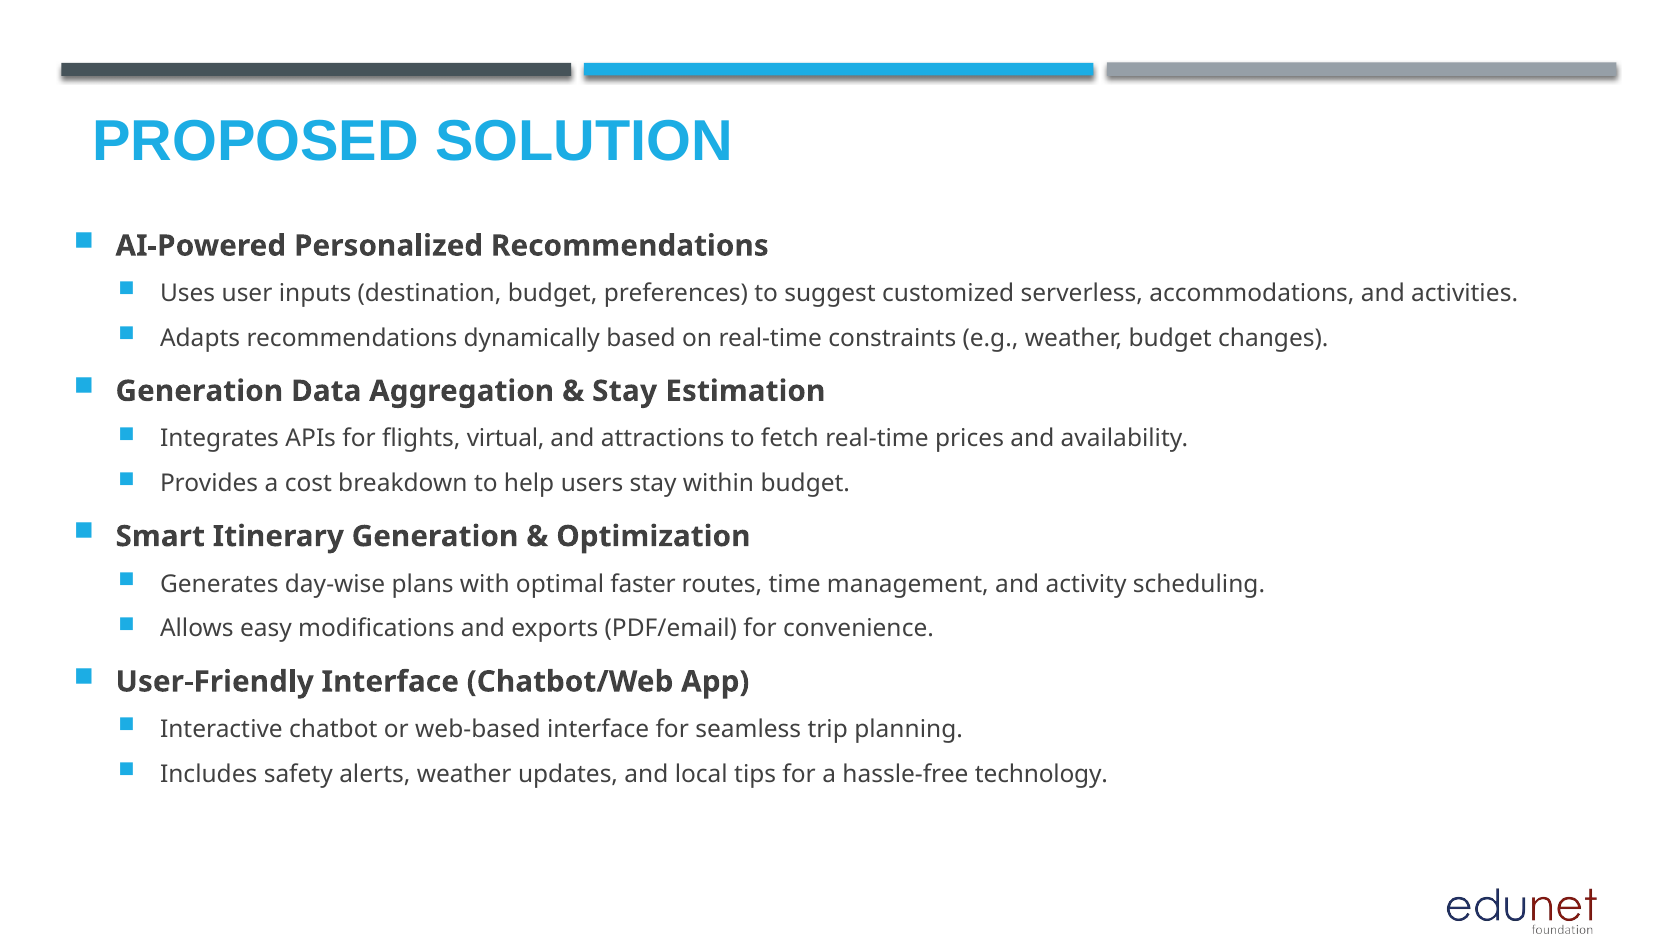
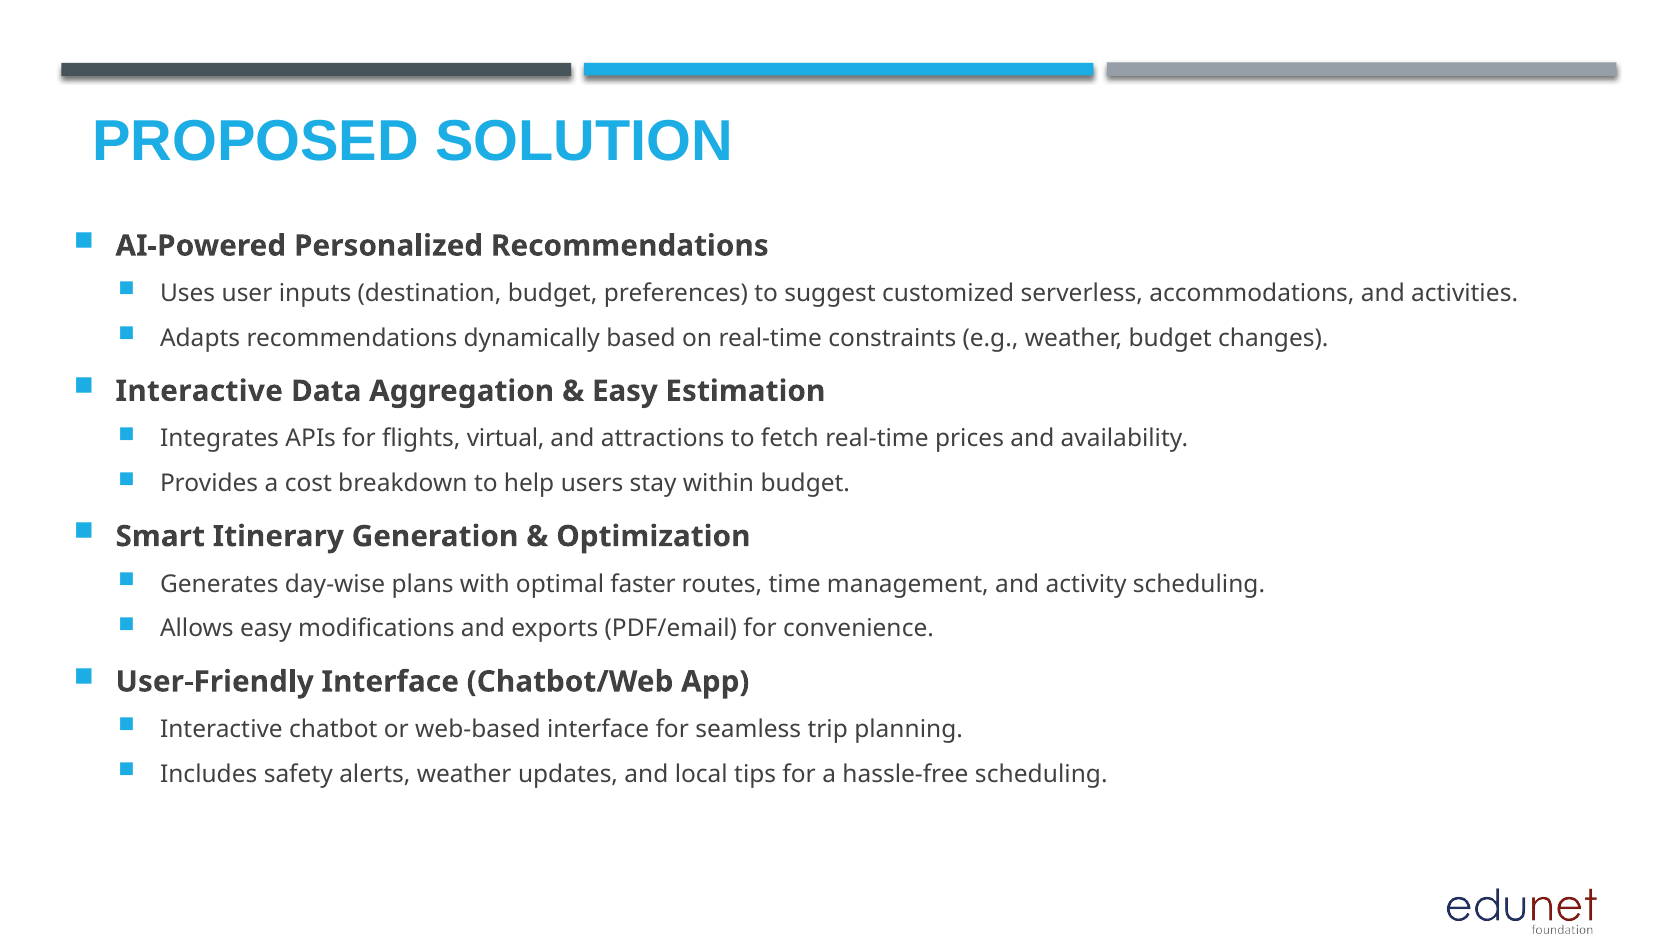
Generation: Generation -> Interactive (199, 391)
Stay: Stay -> Easy (625, 391)
hassle-free technology: technology -> scheduling (1041, 774)
